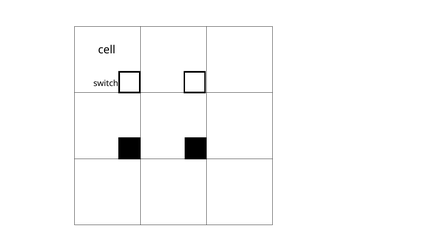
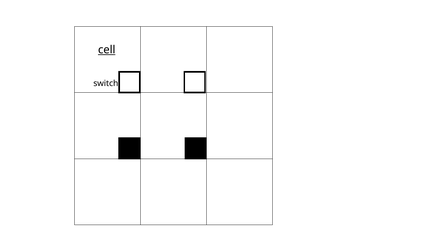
cell underline: none -> present (107, 50)
